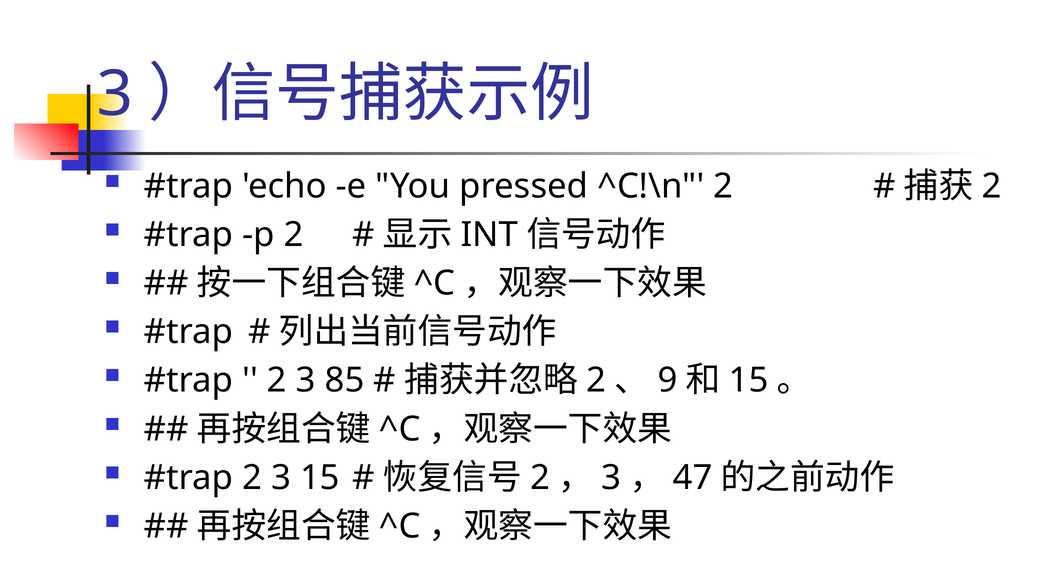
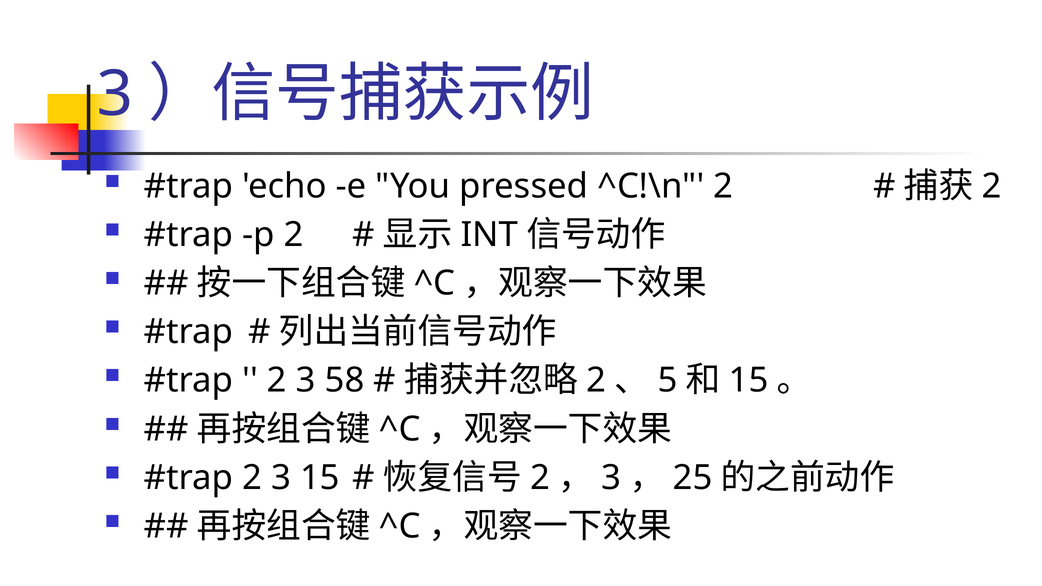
85: 85 -> 58 (345, 381)
9: 9 -> 5 (667, 381)
47: 47 -> 25 (693, 478)
